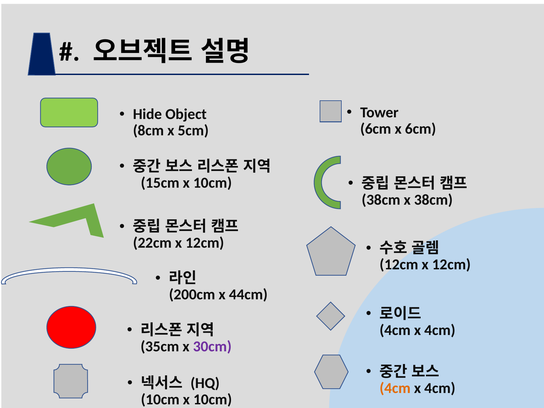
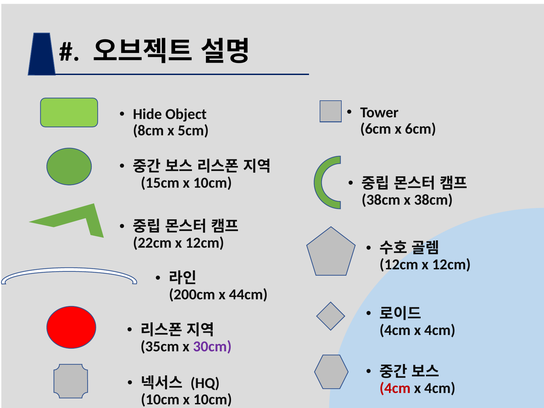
4cm colour: orange -> red (395, 388)
